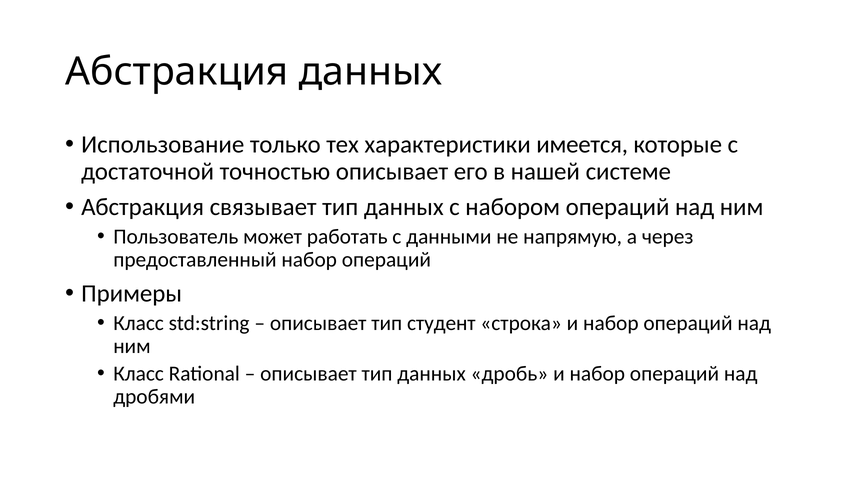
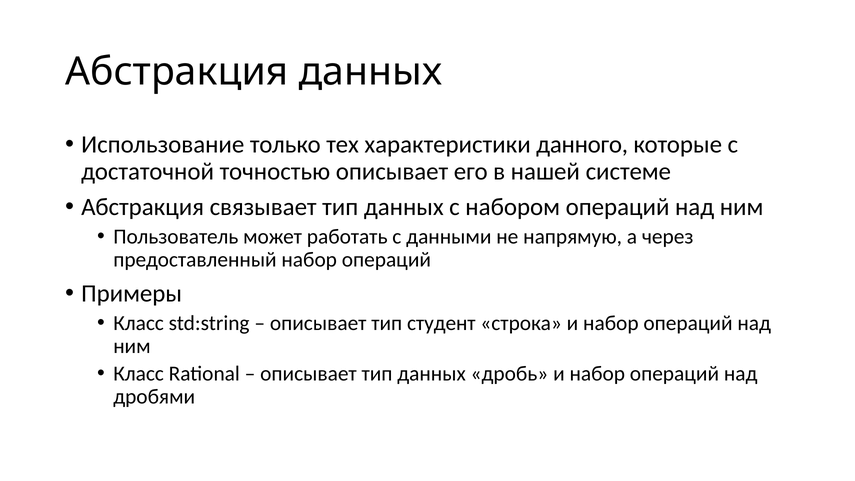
имеется: имеется -> данного (582, 145)
